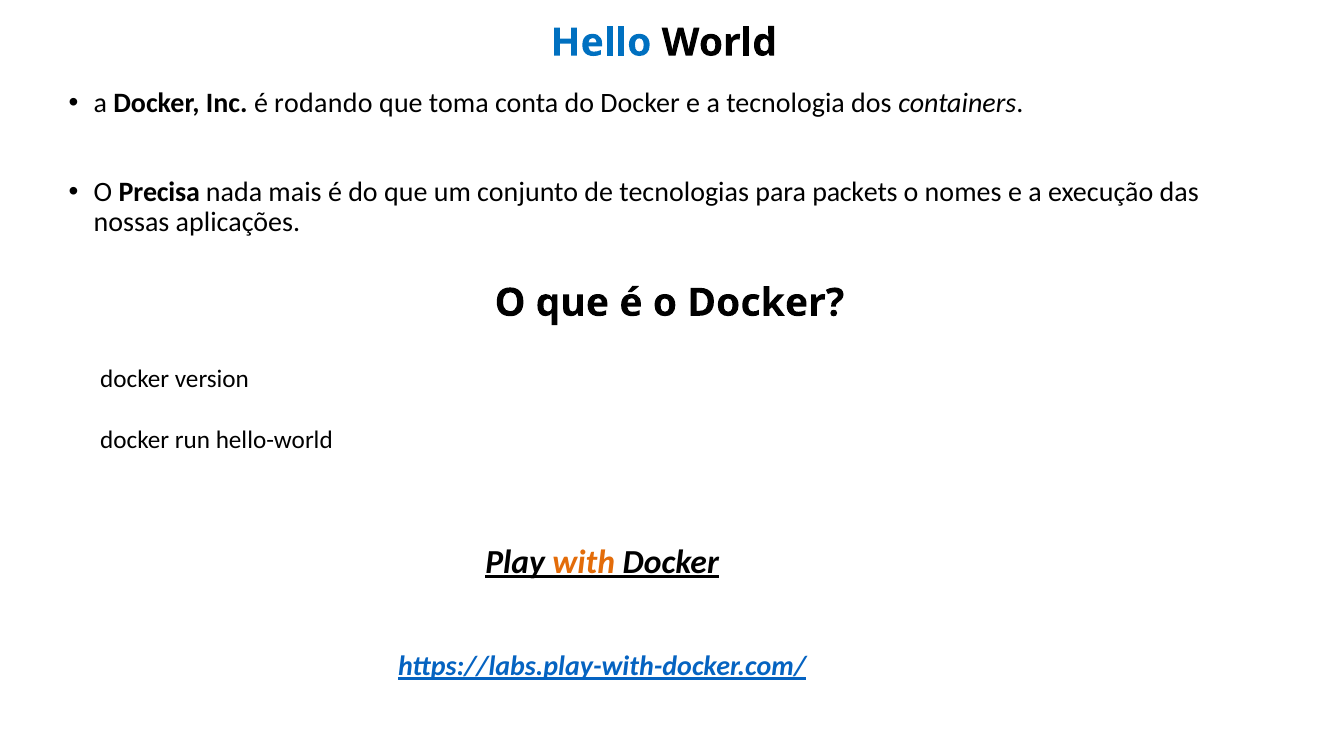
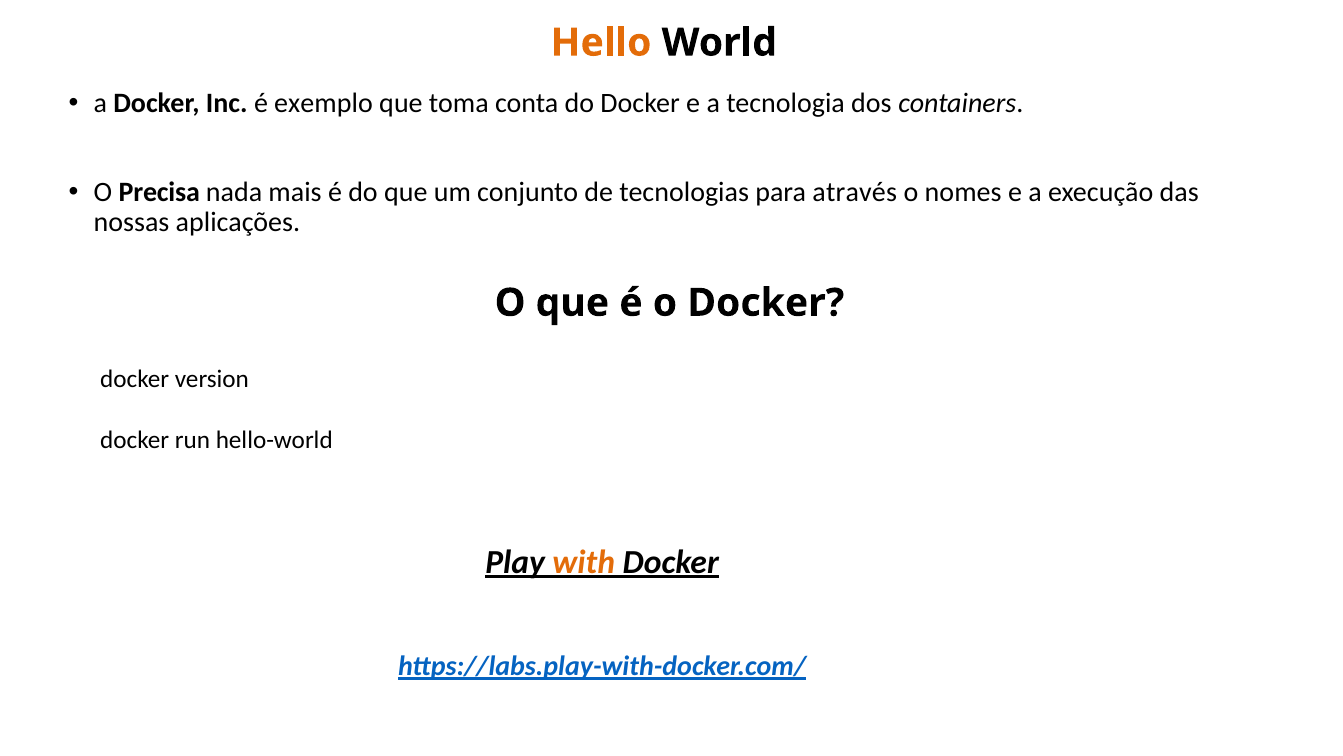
Hello colour: blue -> orange (601, 43)
rodando: rodando -> exemplo (323, 104)
packets: packets -> através (855, 192)
